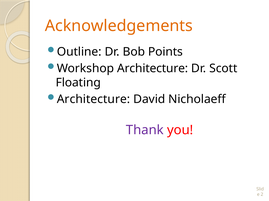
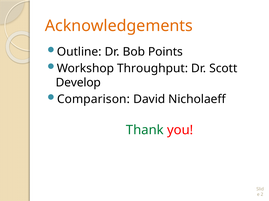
Workshop Architecture: Architecture -> Throughput (153, 69)
Floating: Floating -> Develop (78, 83)
Architecture: Architecture -> Comparison (93, 99)
Thank colour: purple -> green (145, 131)
